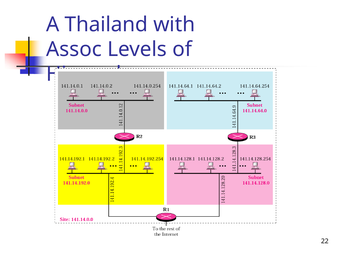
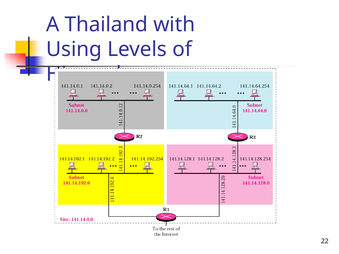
Assoc: Assoc -> Using (74, 49)
